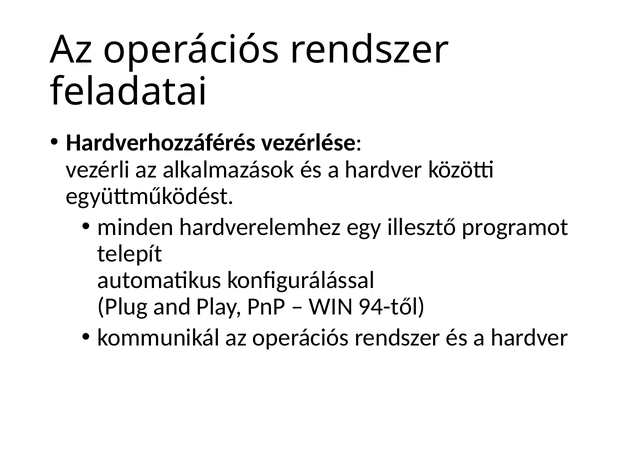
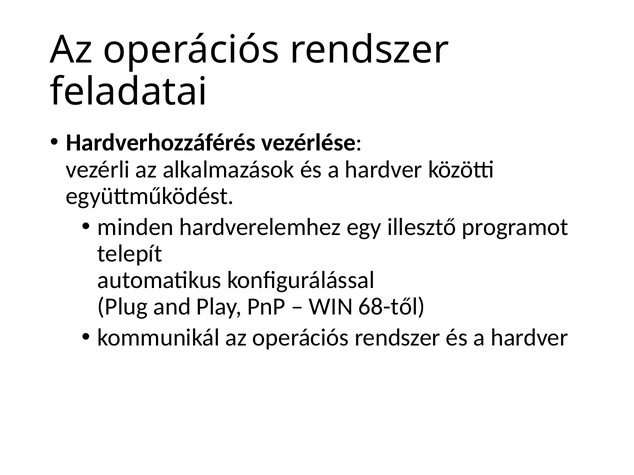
94-től: 94-től -> 68-től (392, 307)
